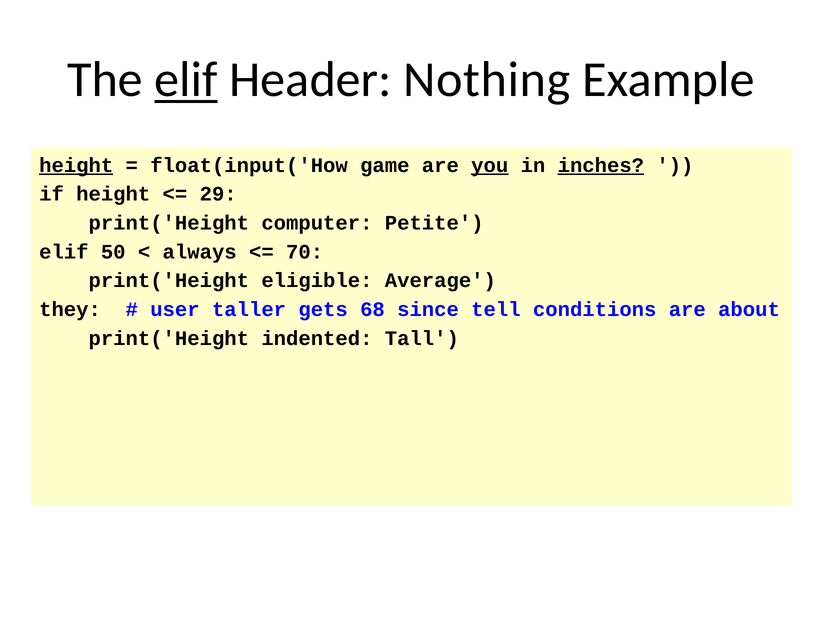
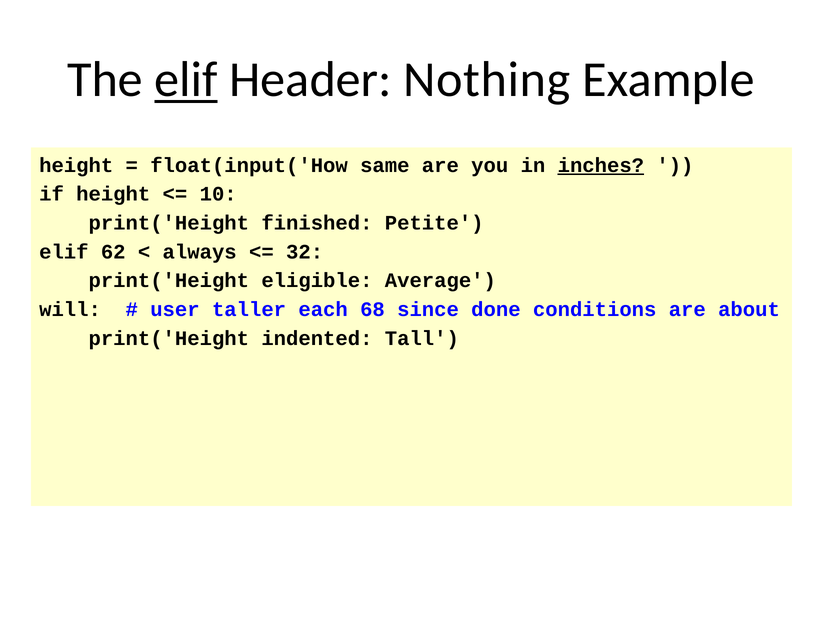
height underline: present -> none (76, 165)
game: game -> same (385, 165)
you underline: present -> none (490, 165)
29: 29 -> 10 (218, 194)
computer: computer -> finished (317, 223)
50: 50 -> 62 (113, 252)
70: 70 -> 32 (305, 252)
they: they -> will (70, 309)
gets: gets -> each (323, 309)
tell: tell -> done (496, 309)
